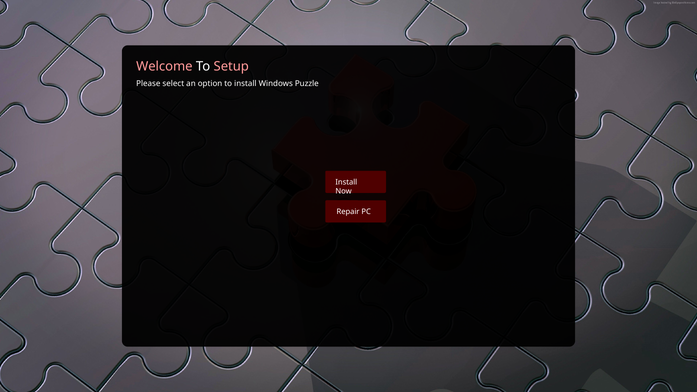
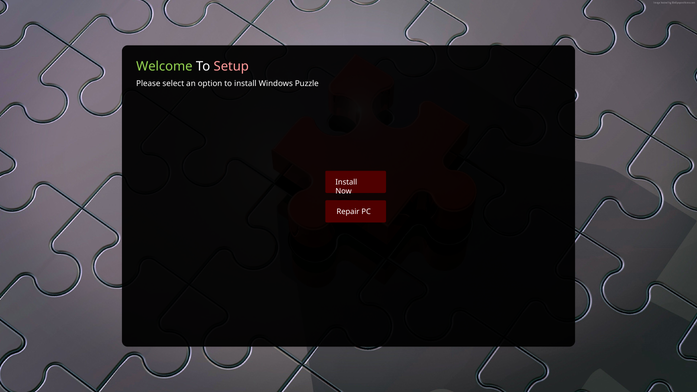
Welcome colour: pink -> light green (164, 66)
